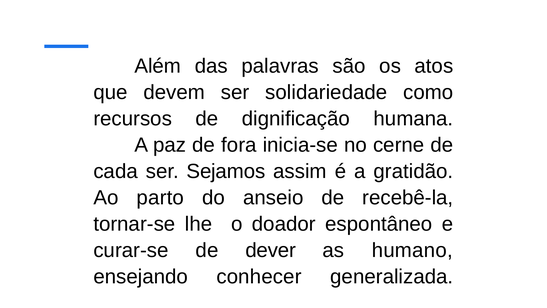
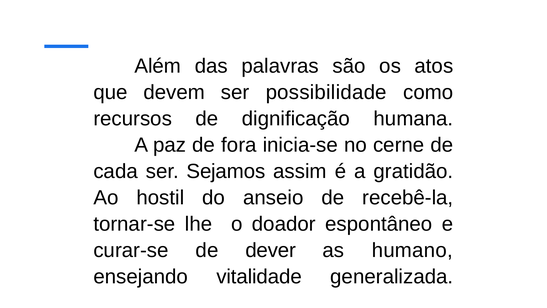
solidariedade: solidariedade -> possibilidade (326, 92)
parto: parto -> hostil (160, 198)
conhecer: conhecer -> vitalidade (259, 277)
